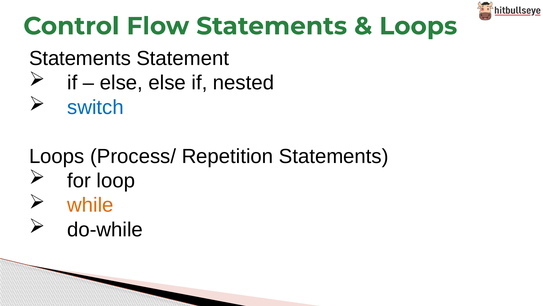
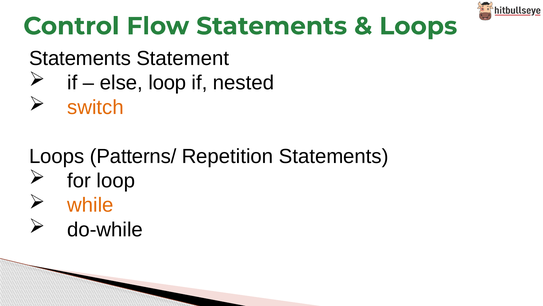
else else: else -> loop (167, 83)
switch colour: blue -> orange (95, 107)
Process/: Process/ -> Patterns/ (133, 156)
